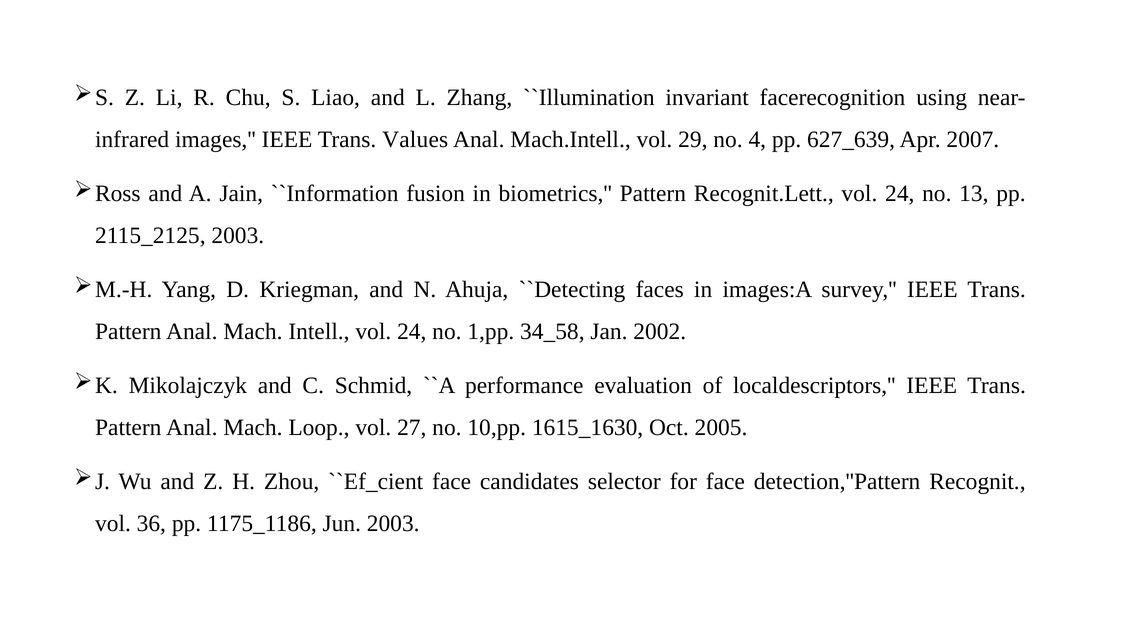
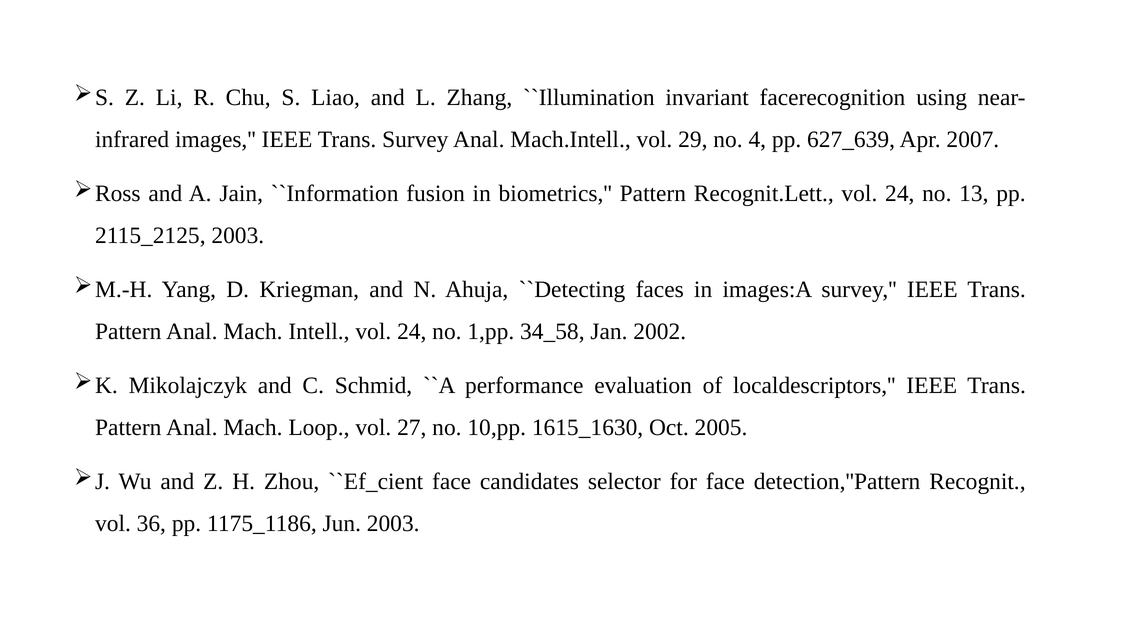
Trans Values: Values -> Survey (415, 140)
